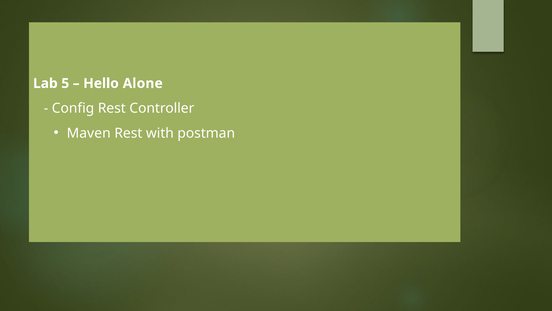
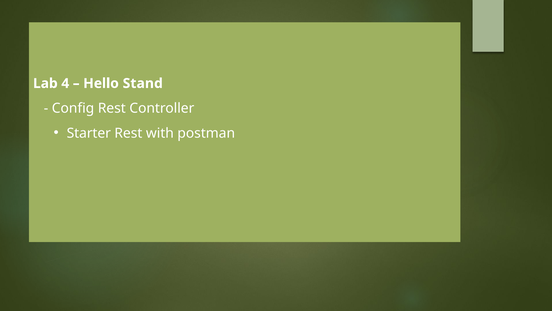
5: 5 -> 4 (65, 83)
Alone: Alone -> Stand (143, 83)
Maven: Maven -> Starter (89, 133)
